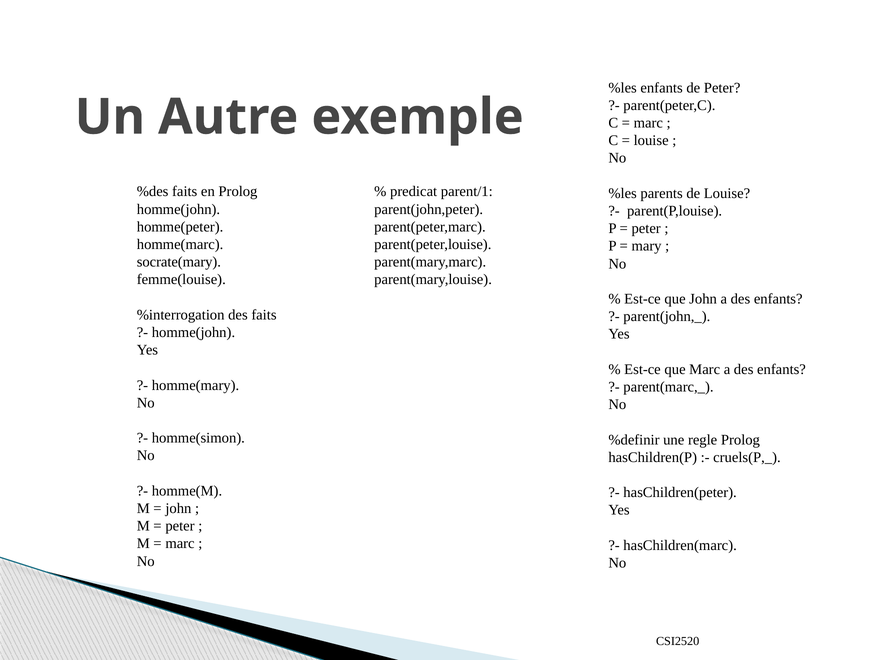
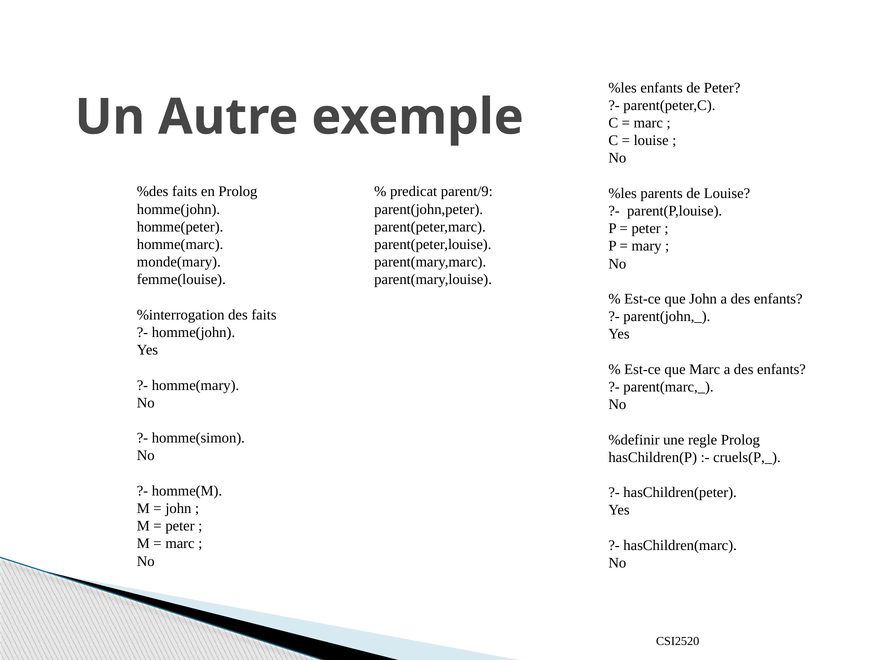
parent/1: parent/1 -> parent/9 (467, 192)
socrate(mary: socrate(mary -> monde(mary (179, 262)
